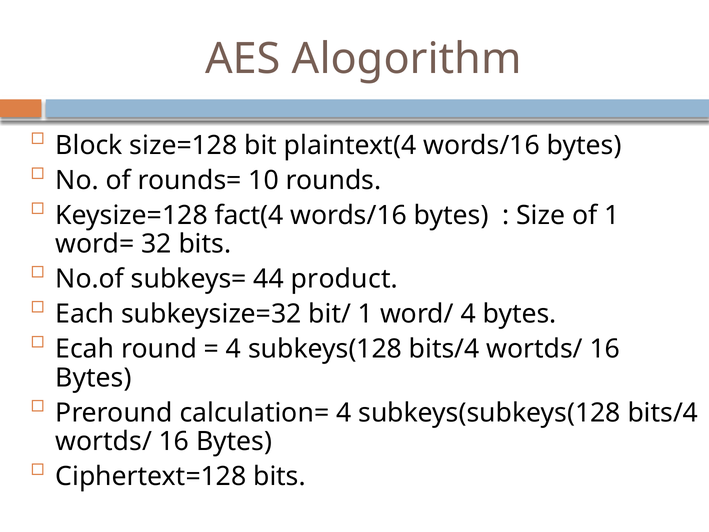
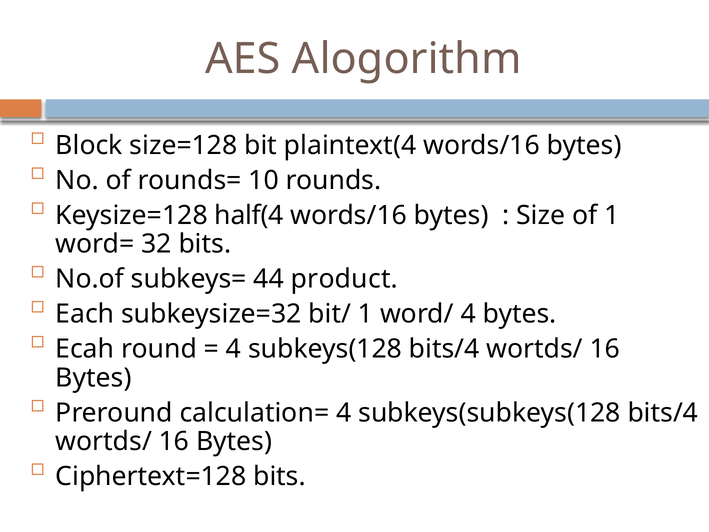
fact(4: fact(4 -> half(4 (249, 215)
